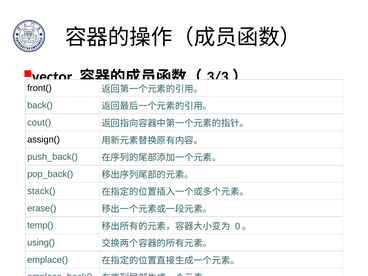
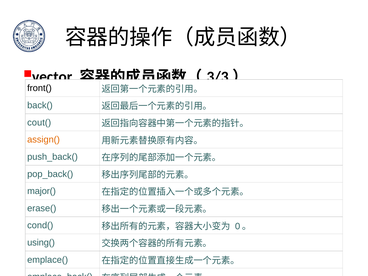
assign( colour: black -> orange (44, 140)
stack(: stack( -> major( (42, 191)
temp(: temp( -> cond( (40, 225)
